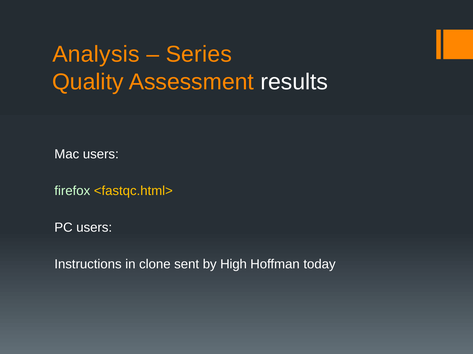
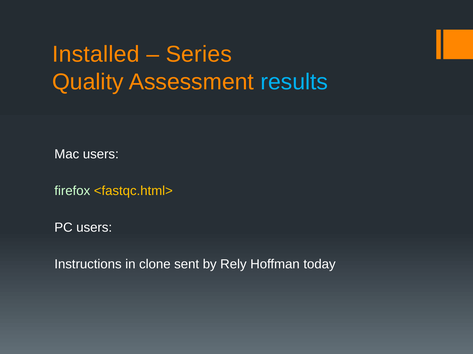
Analysis: Analysis -> Installed (96, 54)
results colour: white -> light blue (294, 82)
High: High -> Rely (233, 265)
